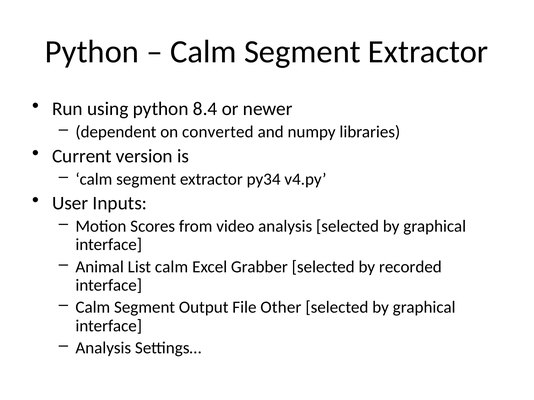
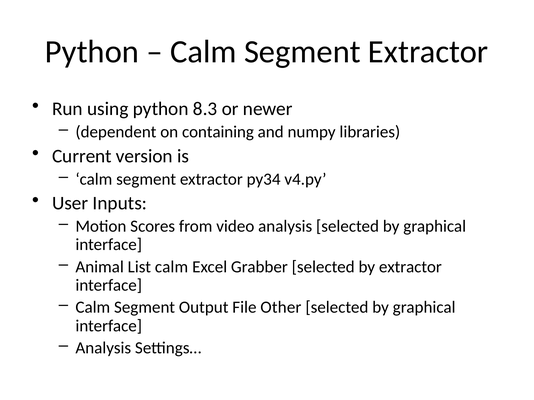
8.4: 8.4 -> 8.3 (205, 109)
converted: converted -> containing (218, 132)
by recorded: recorded -> extractor (410, 267)
